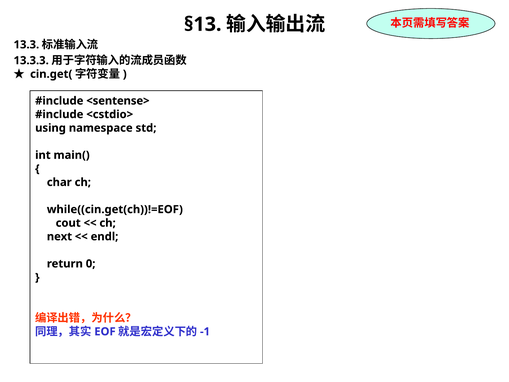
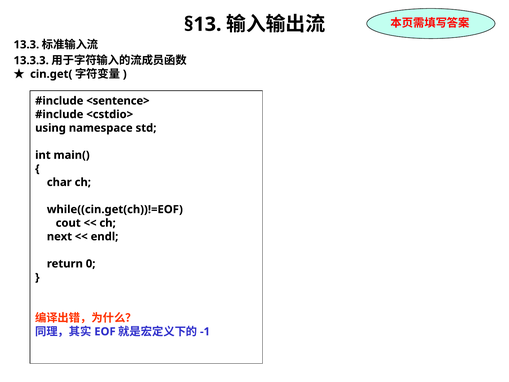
<sentense>: <sentense> -> <sentence> (118, 101)
